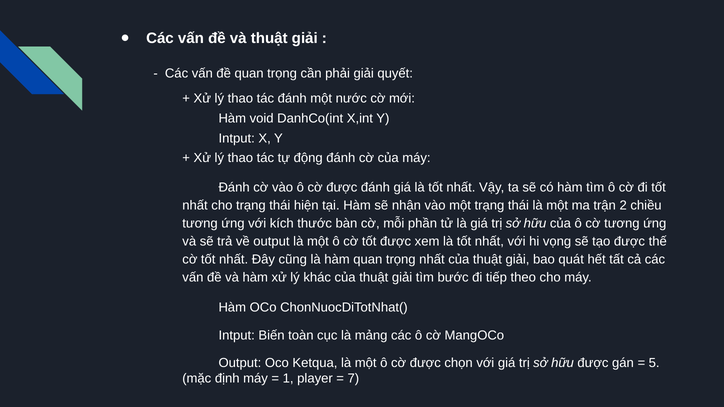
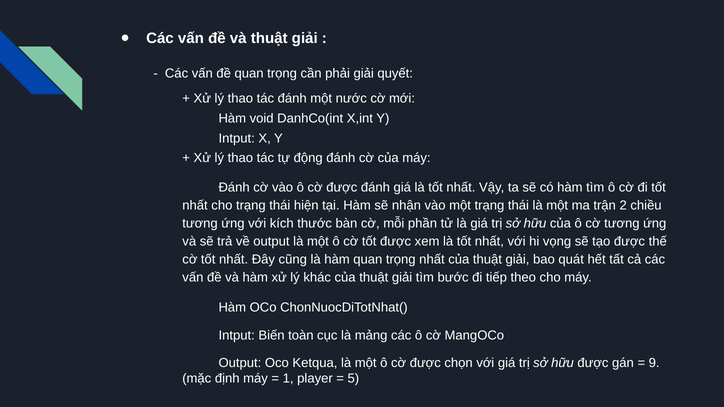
5: 5 -> 9 (654, 363)
7: 7 -> 5 (353, 379)
